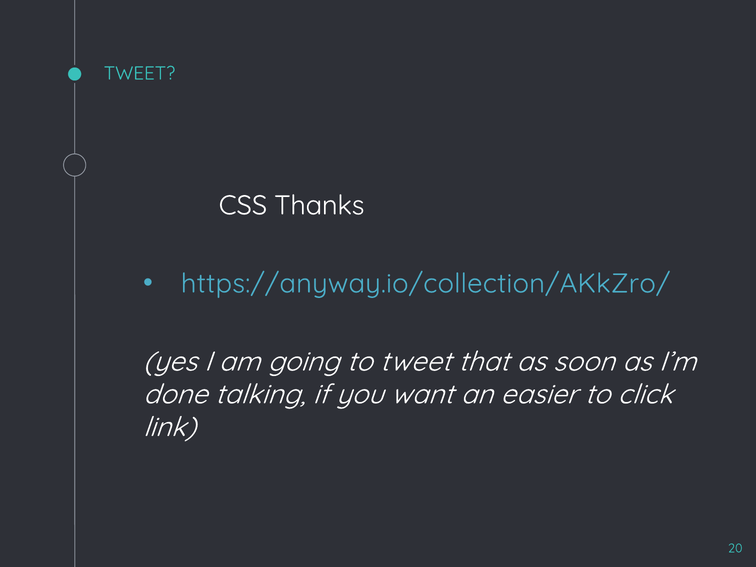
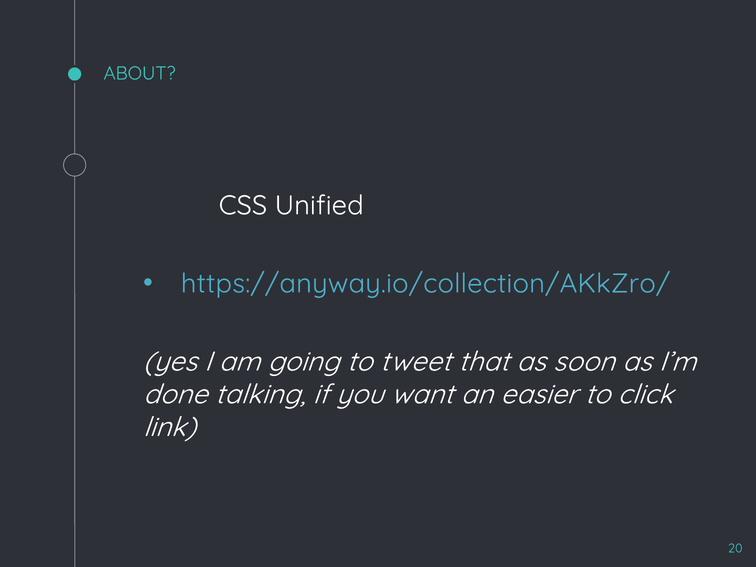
TWEET: TWEET -> ABOUT (140, 73)
Thanks: Thanks -> Unified (319, 205)
